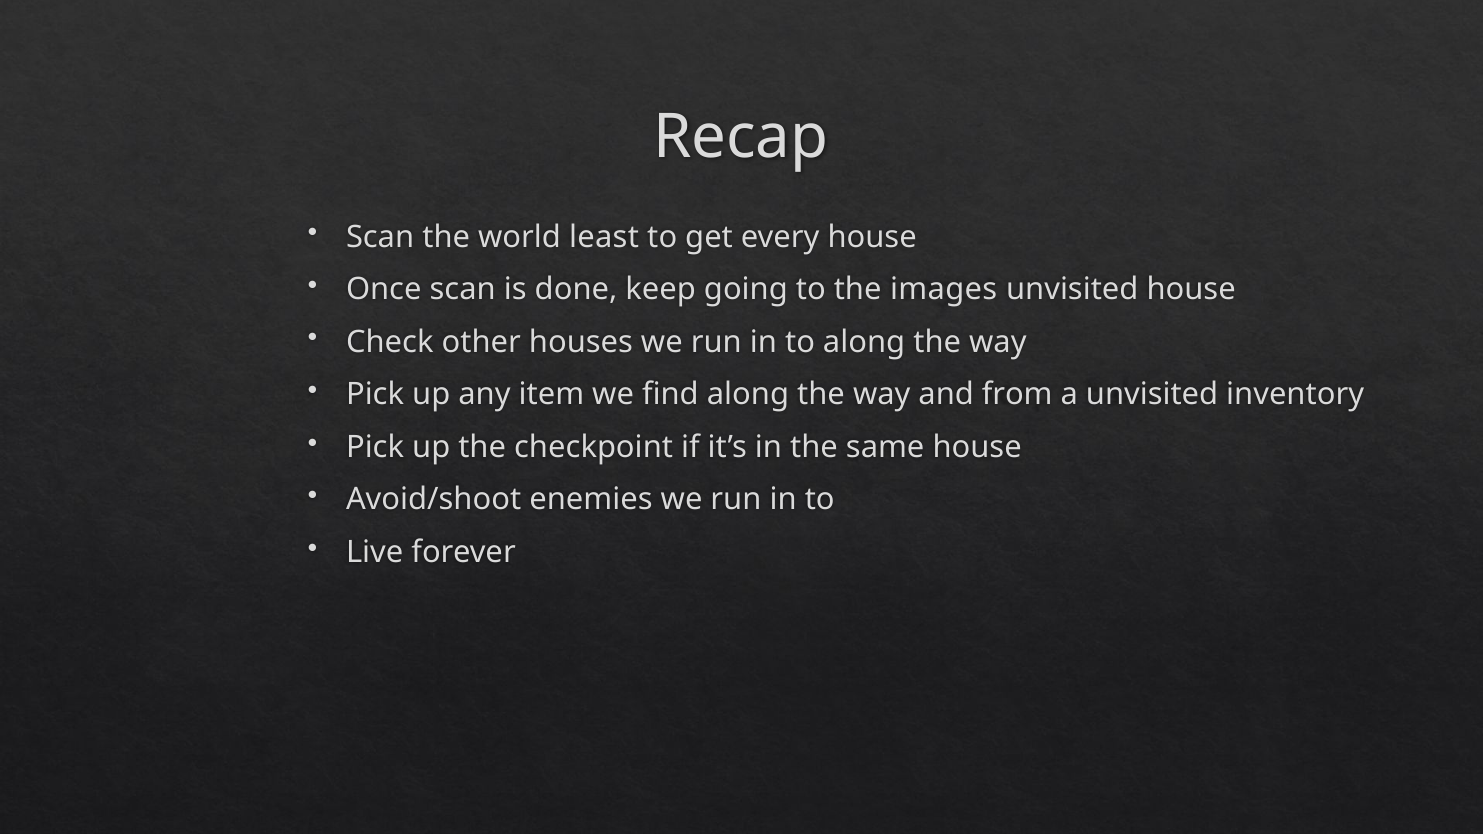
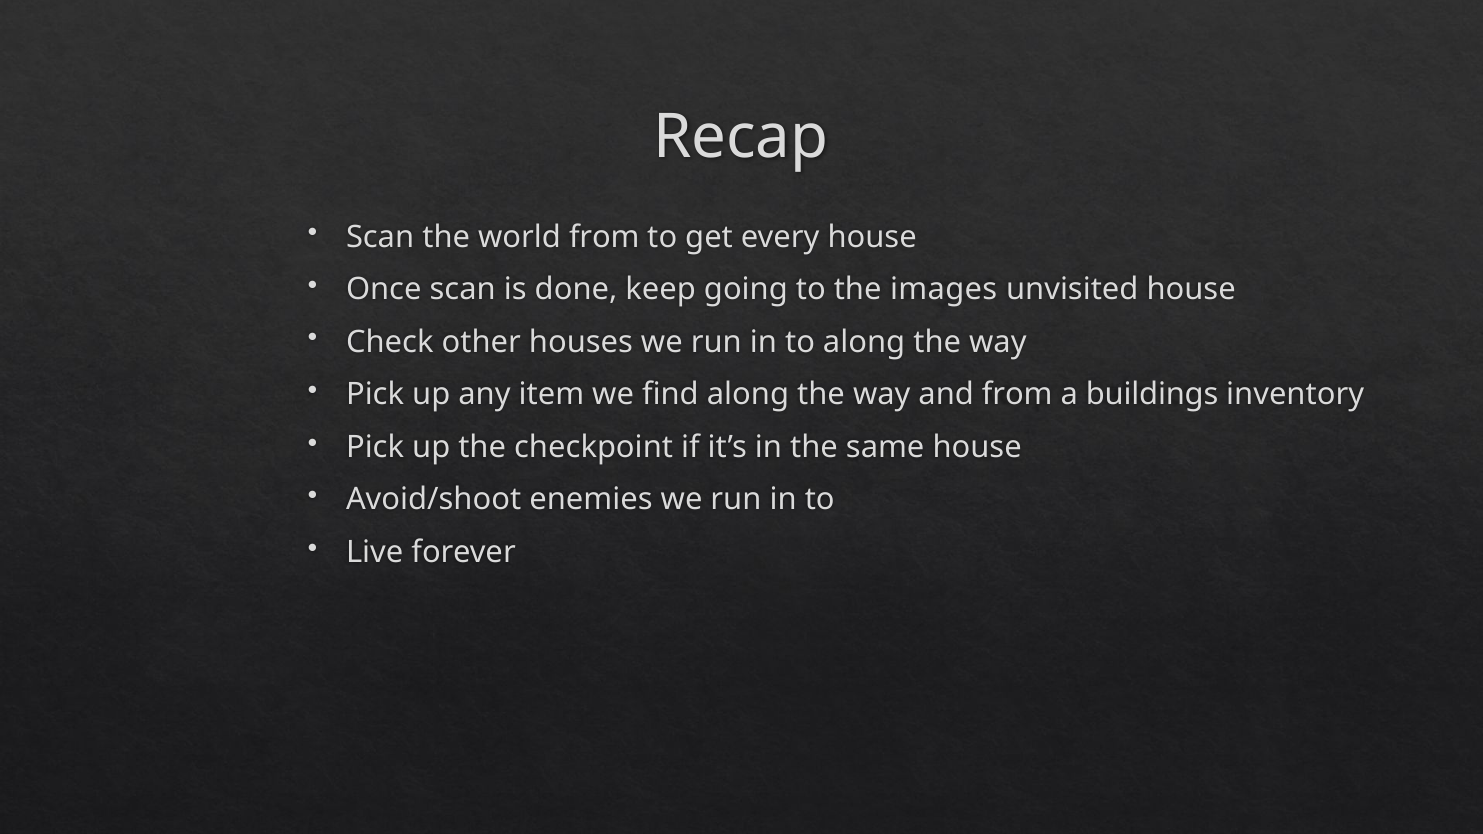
world least: least -> from (604, 237)
a unvisited: unvisited -> buildings (1152, 395)
